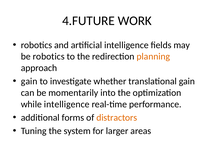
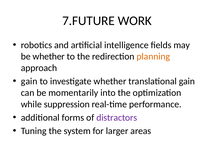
4.FUTURE: 4.FUTURE -> 7.FUTURE (88, 21)
be robotics: robotics -> whether (49, 56)
while intelligence: intelligence -> suppression (67, 104)
distractors colour: orange -> purple (117, 117)
